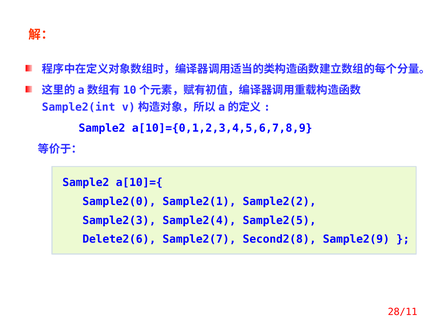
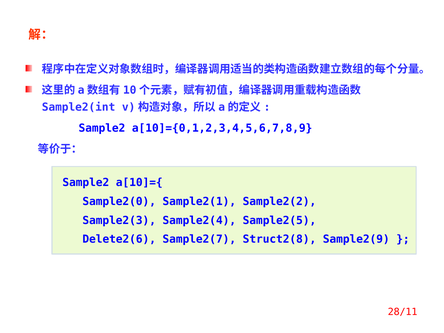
Second2(8: Second2(8 -> Struct2(8 (279, 239)
